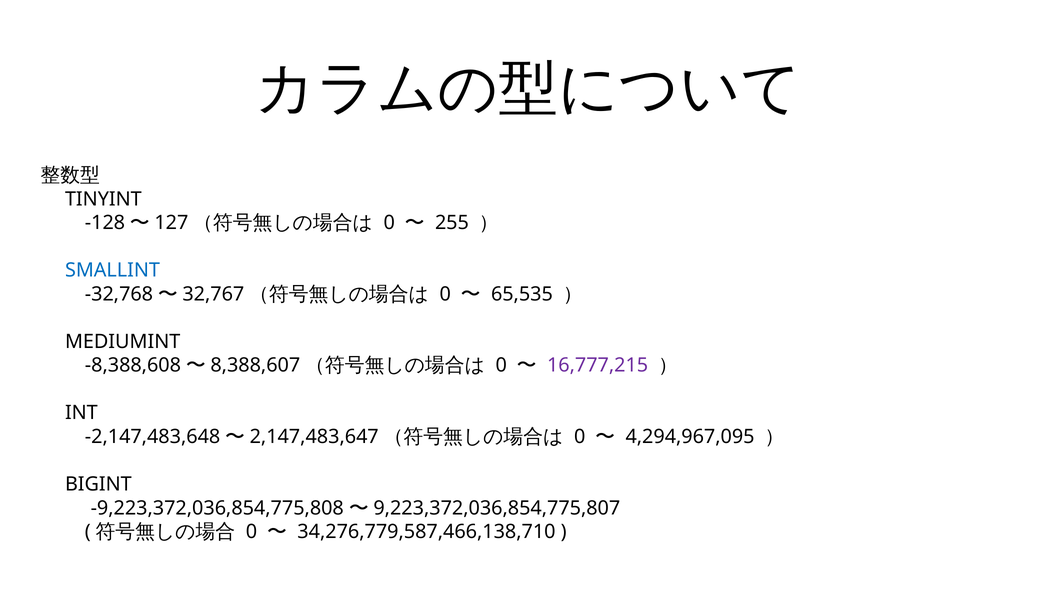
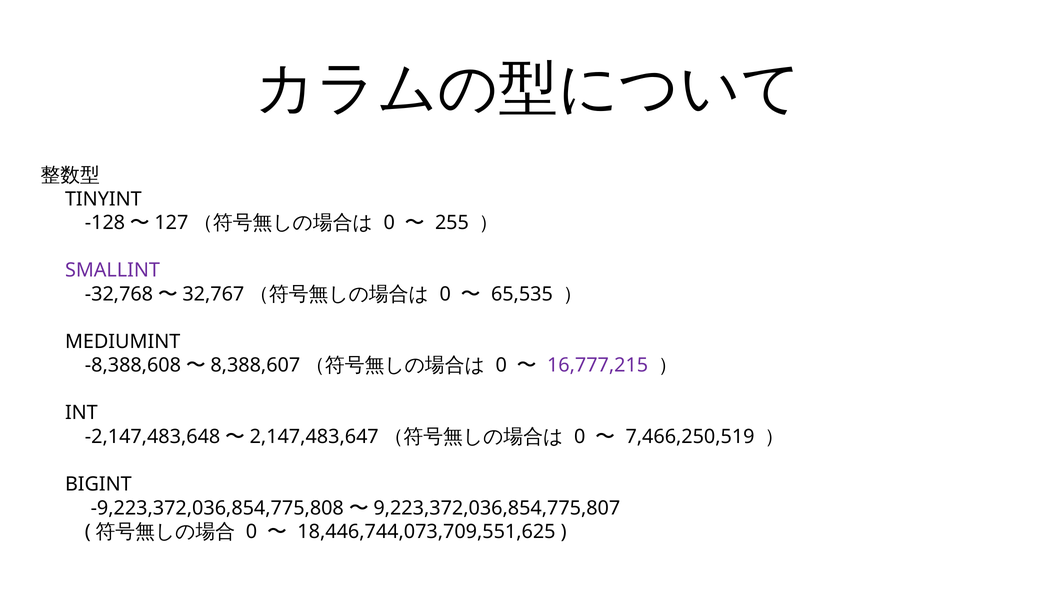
SMALLINT colour: blue -> purple (113, 271)
4,294,967,095: 4,294,967,095 -> 7,466,250,519 (690, 437)
34,276,779,587,466,138,710: 34,276,779,587,466,138,710 -> 18,446,744,073,709,551,625 (426, 532)
